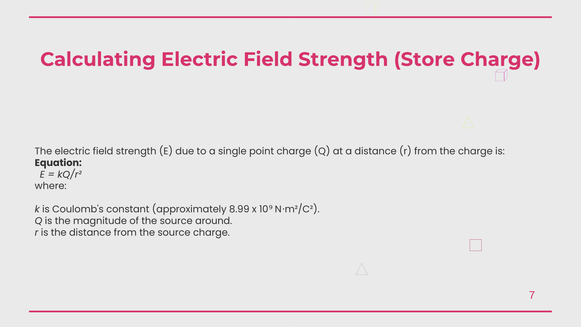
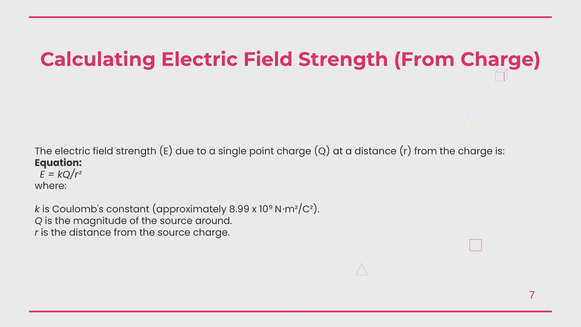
Strength Store: Store -> From (424, 59)
